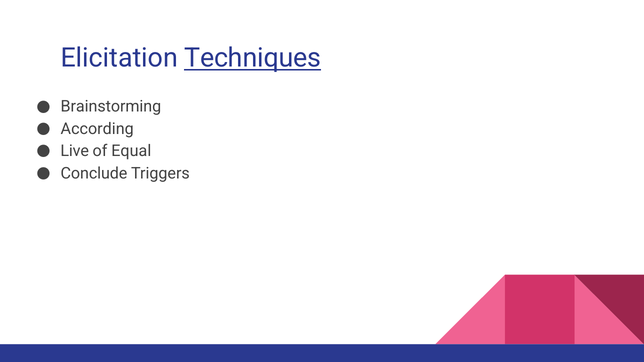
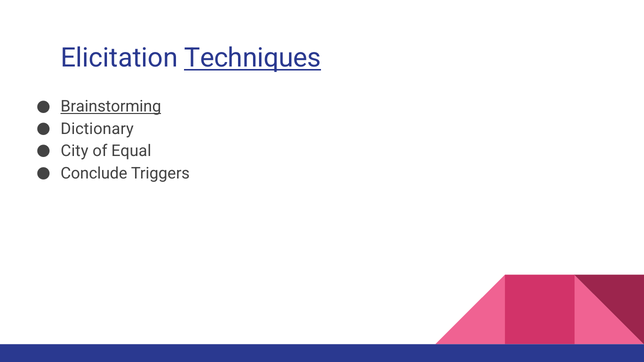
Brainstorming underline: none -> present (111, 107)
According: According -> Dictionary (97, 129)
Live: Live -> City (75, 151)
